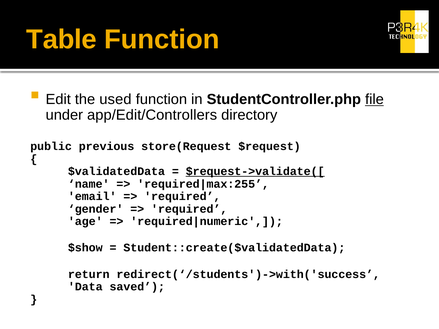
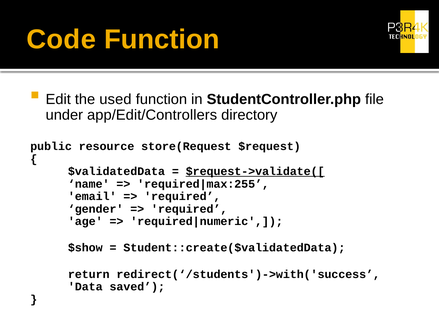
Table: Table -> Code (61, 39)
file underline: present -> none (375, 99)
previous: previous -> resource (107, 147)
